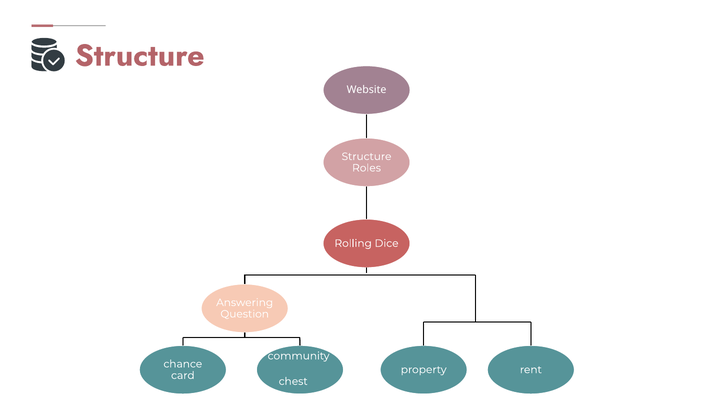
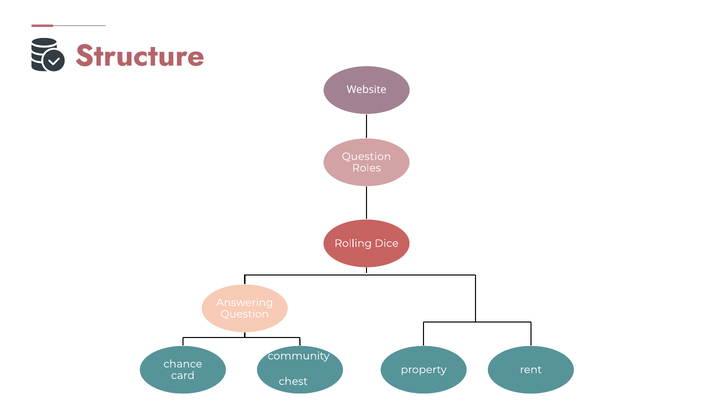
Structure: Structure -> Question (366, 156)
